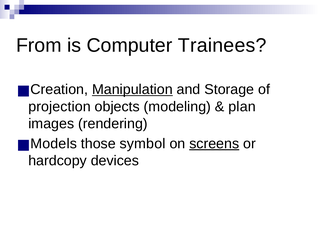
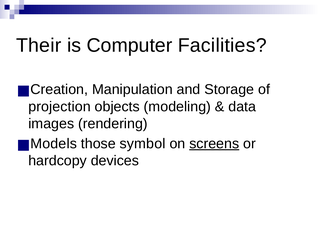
From: From -> Their (39, 45)
Trainees: Trainees -> Facilities (222, 45)
Manipulation underline: present -> none (132, 90)
plan: plan -> data (242, 107)
